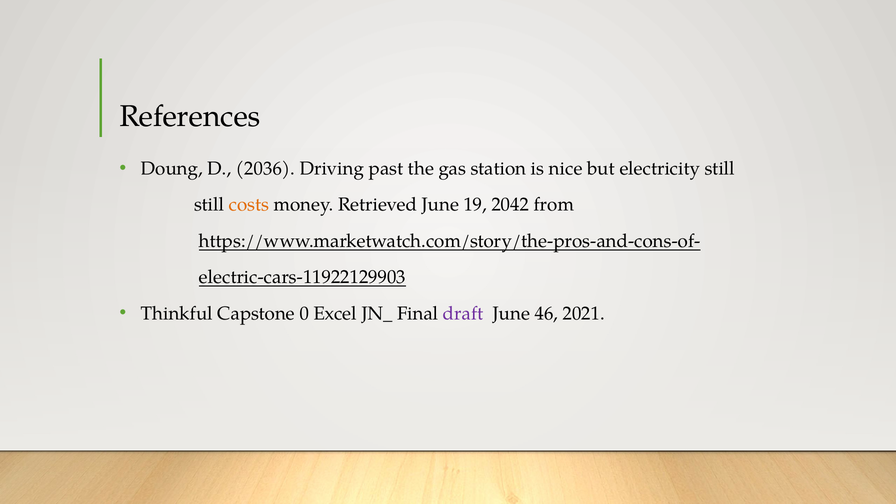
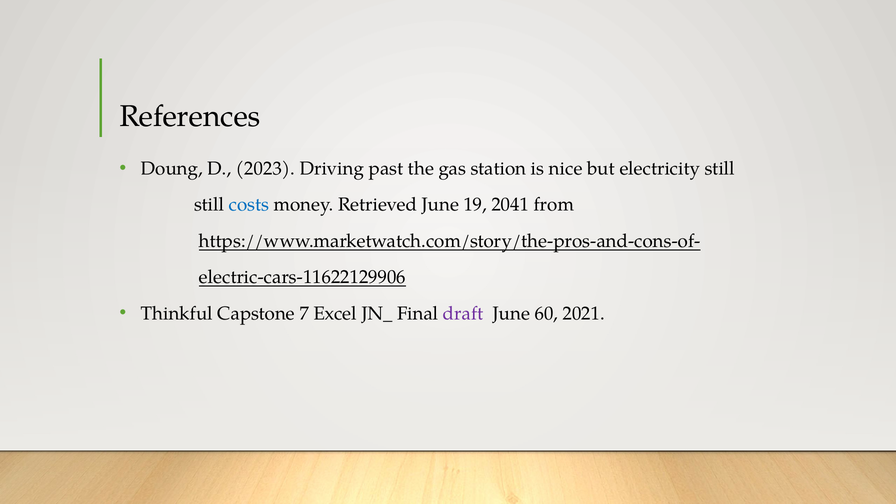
2036: 2036 -> 2023 (265, 168)
costs colour: orange -> blue (249, 205)
2042: 2042 -> 2041 (510, 205)
electric-cars-11922129903: electric-cars-11922129903 -> electric-cars-11622129906 (302, 277)
0: 0 -> 7 (304, 313)
46: 46 -> 60 (546, 313)
